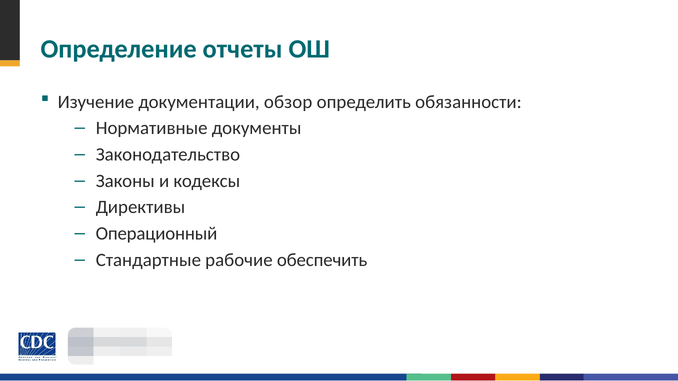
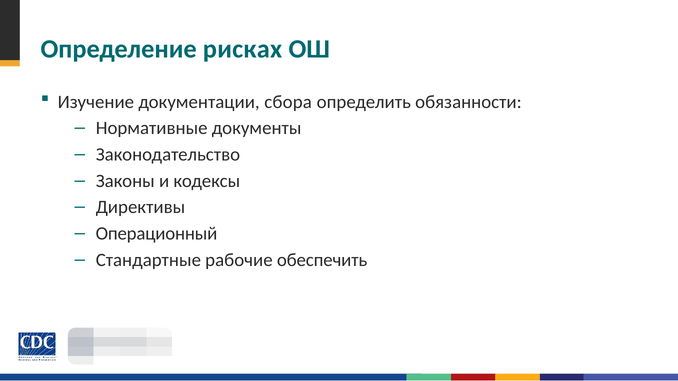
отчеты: отчеты -> рисках (242, 49)
обзор: обзор -> сбора (288, 102)
